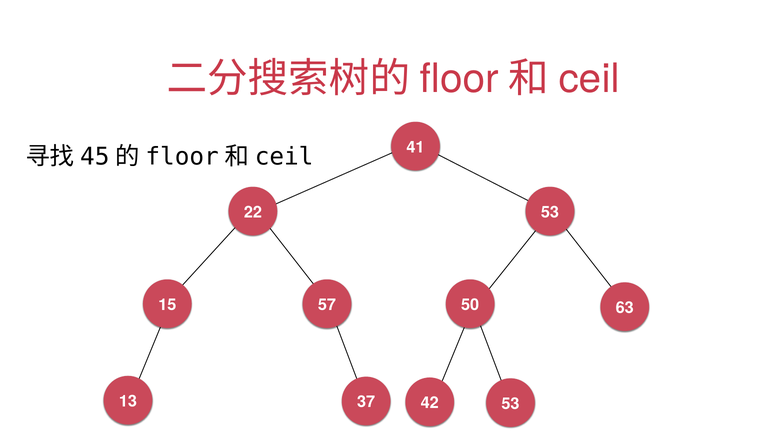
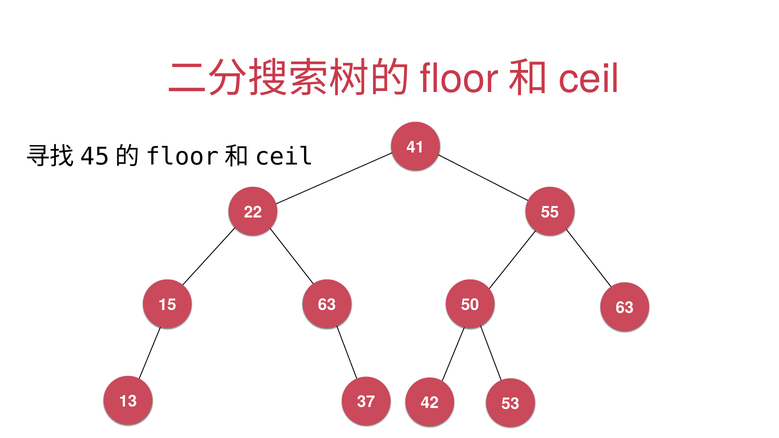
22 53: 53 -> 55 (550, 212)
15 57: 57 -> 63 (327, 305)
